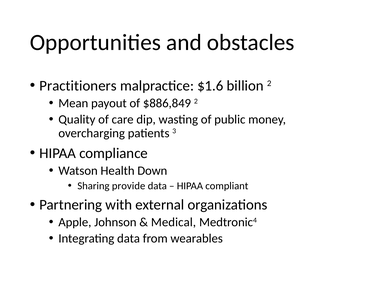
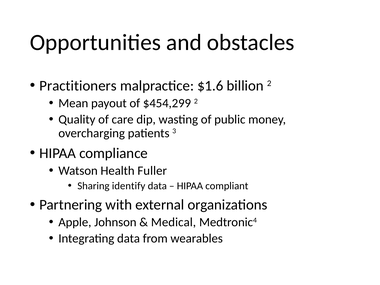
$886,849: $886,849 -> $454,299 (167, 103)
Down: Down -> Fuller (152, 171)
provide: provide -> identify (129, 186)
